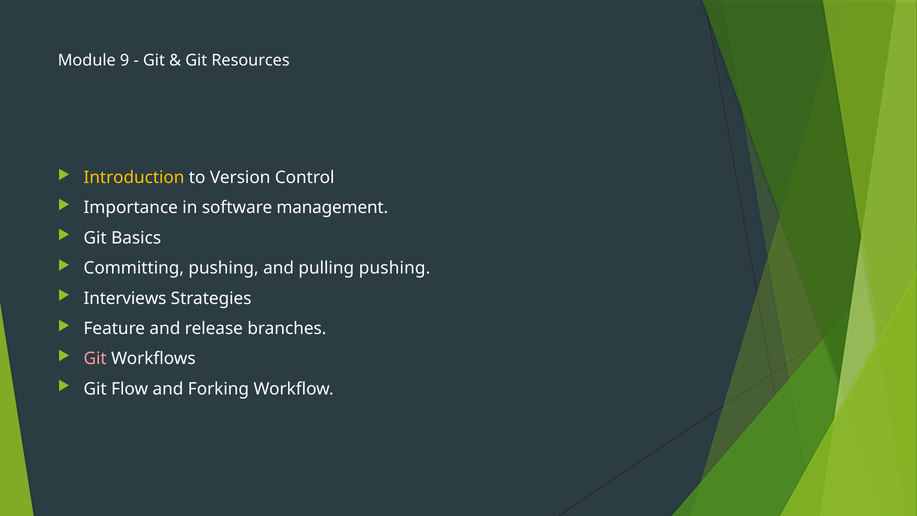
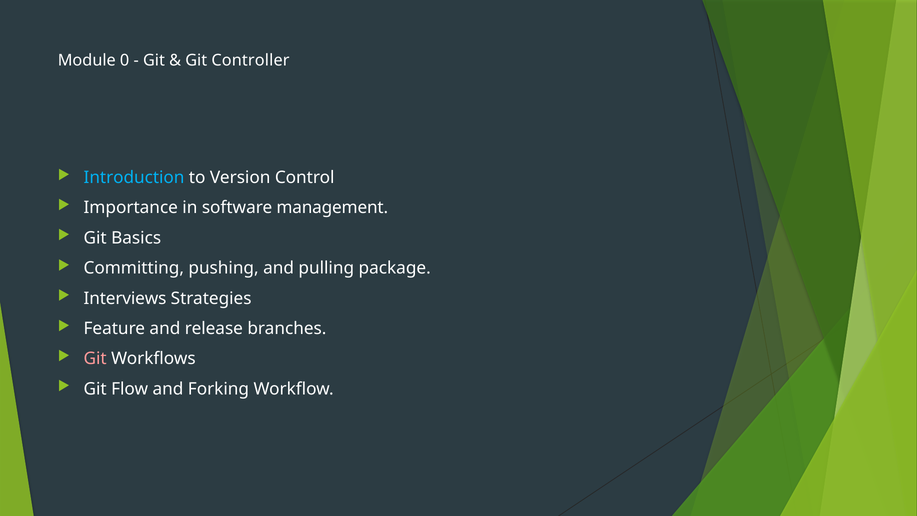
9: 9 -> 0 (125, 60)
Resources: Resources -> Controller (250, 60)
Introduction colour: yellow -> light blue (134, 177)
pulling pushing: pushing -> package (395, 268)
